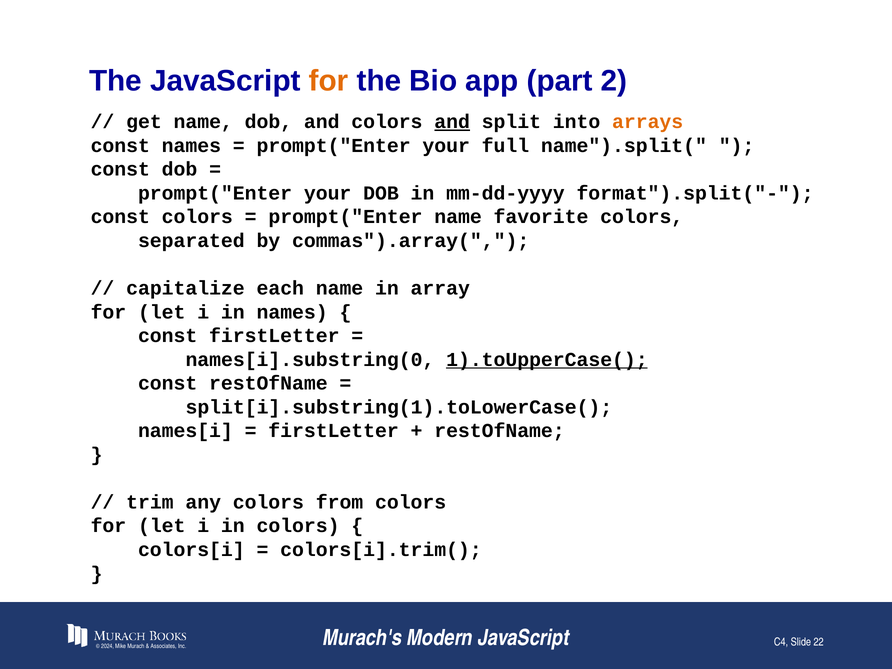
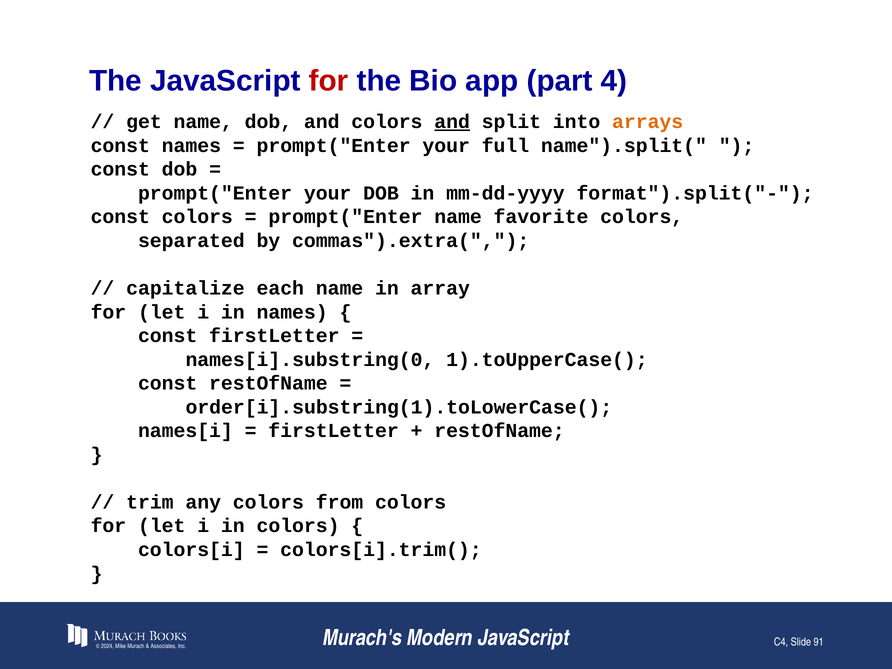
for colour: orange -> red (329, 81)
2: 2 -> 4 (614, 81)
commas").array(: commas").array( -> commas").extra( (411, 241)
1).toUpperCase( underline: present -> none (547, 360)
split[i].substring(1).toLowerCase(: split[i].substring(1).toLowerCase( -> order[i].substring(1).toLowerCase( (399, 407)
22: 22 -> 91 (819, 642)
